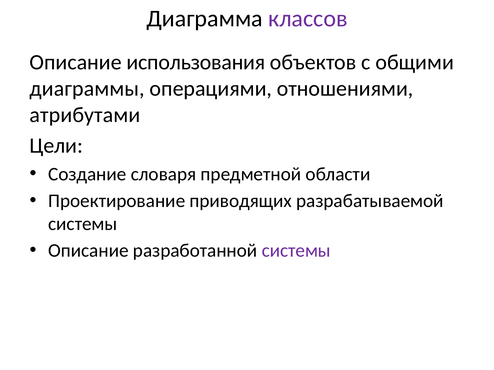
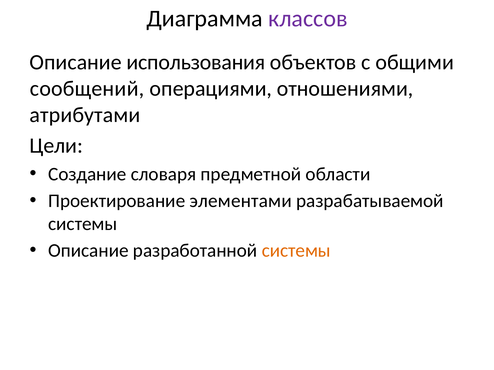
диаграммы: диаграммы -> сообщений (87, 89)
приводящих: приводящих -> элементами (241, 201)
системы colour: purple -> orange (296, 251)
